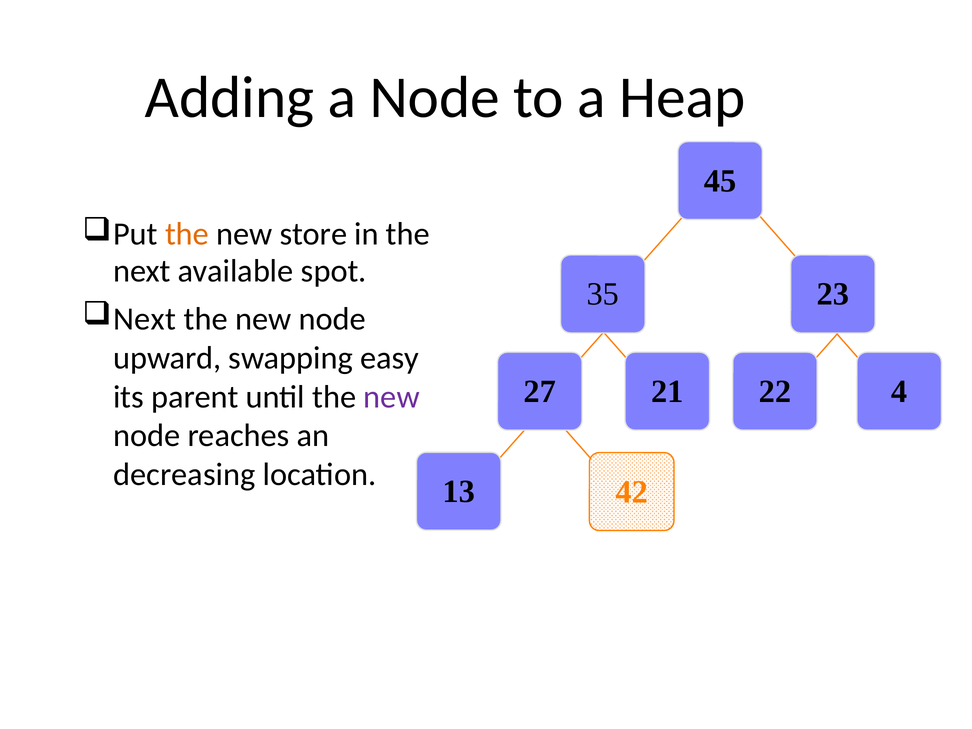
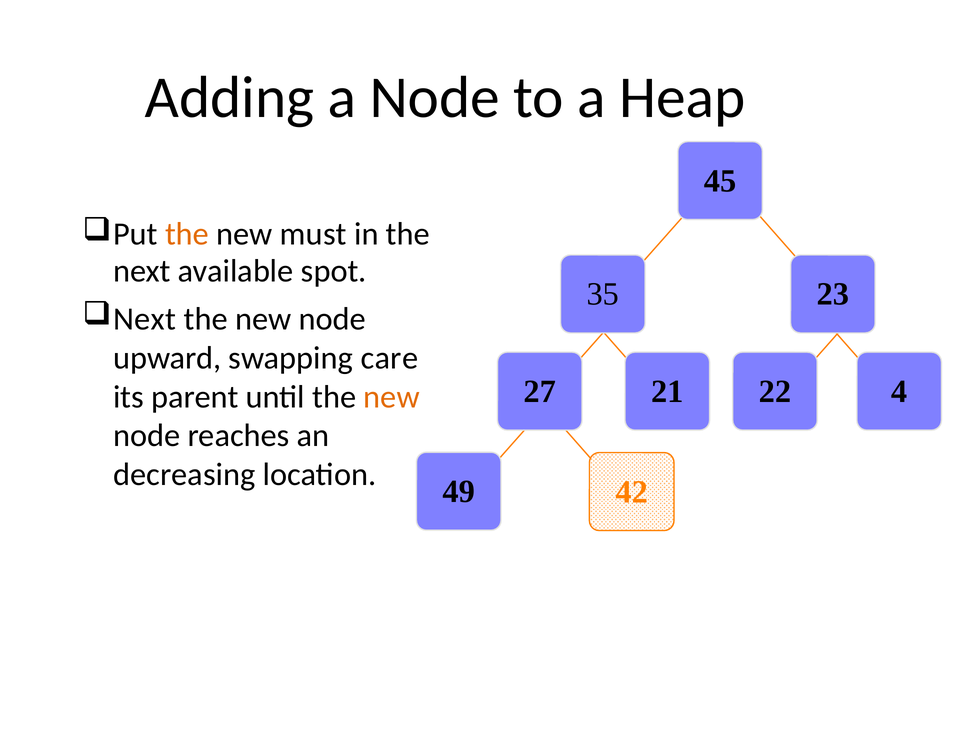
store: store -> must (313, 234)
easy: easy -> care (389, 358)
new colour: purple -> orange (392, 397)
13: 13 -> 49 (459, 492)
